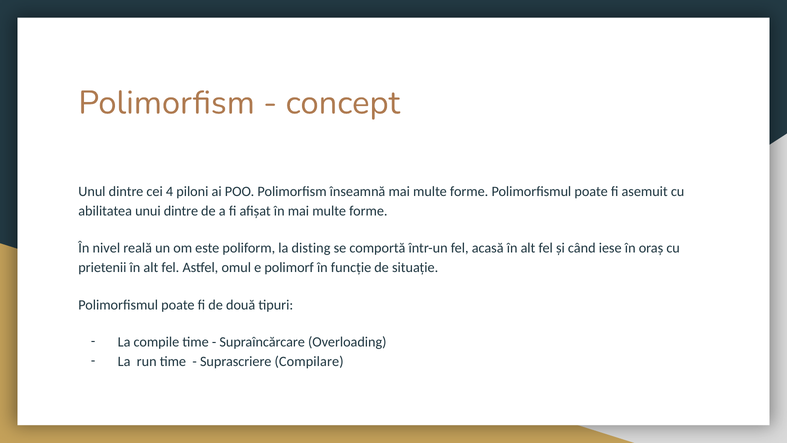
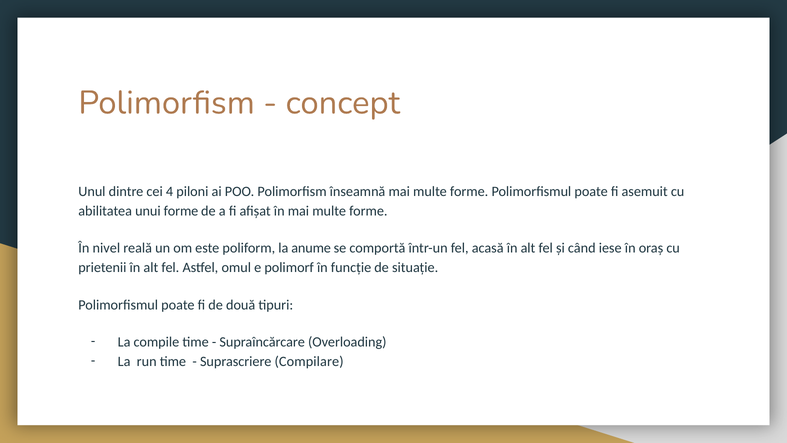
unui dintre: dintre -> forme (181, 211)
disting: disting -> anume (311, 248)
